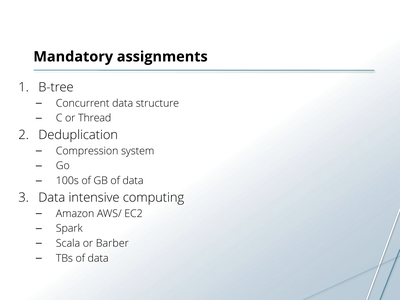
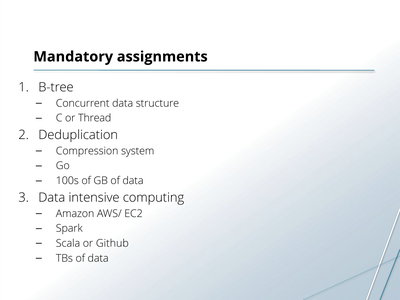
Barber: Barber -> Github (112, 243)
